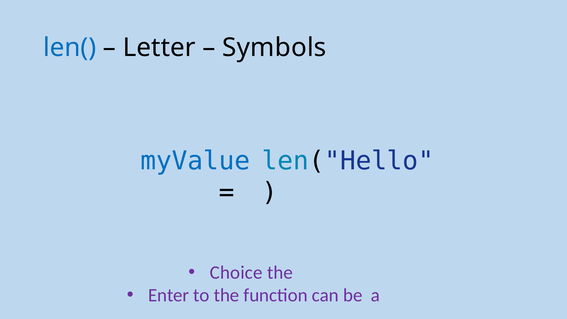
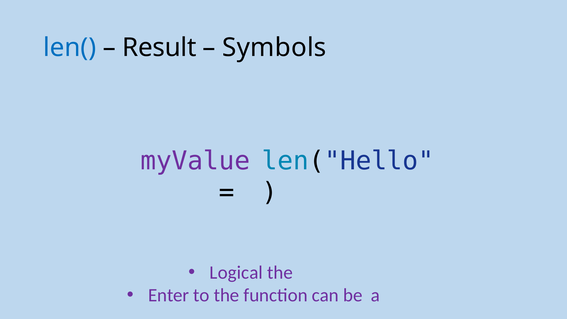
Letter: Letter -> Result (159, 48)
myValue colour: blue -> purple (195, 161)
Choice: Choice -> Logical (236, 273)
